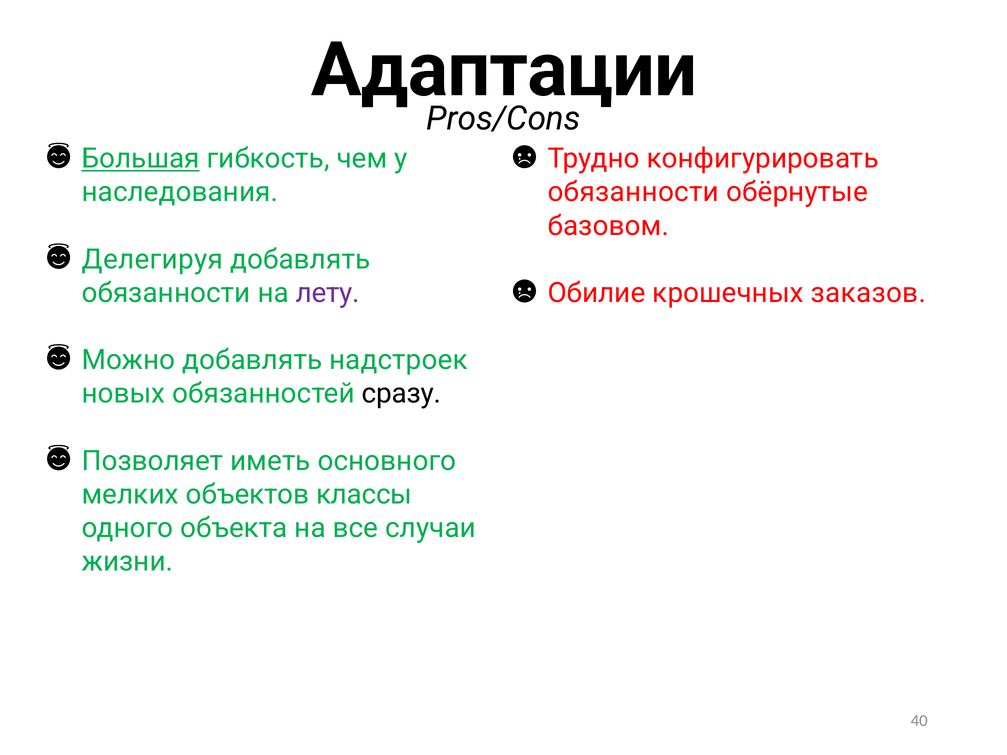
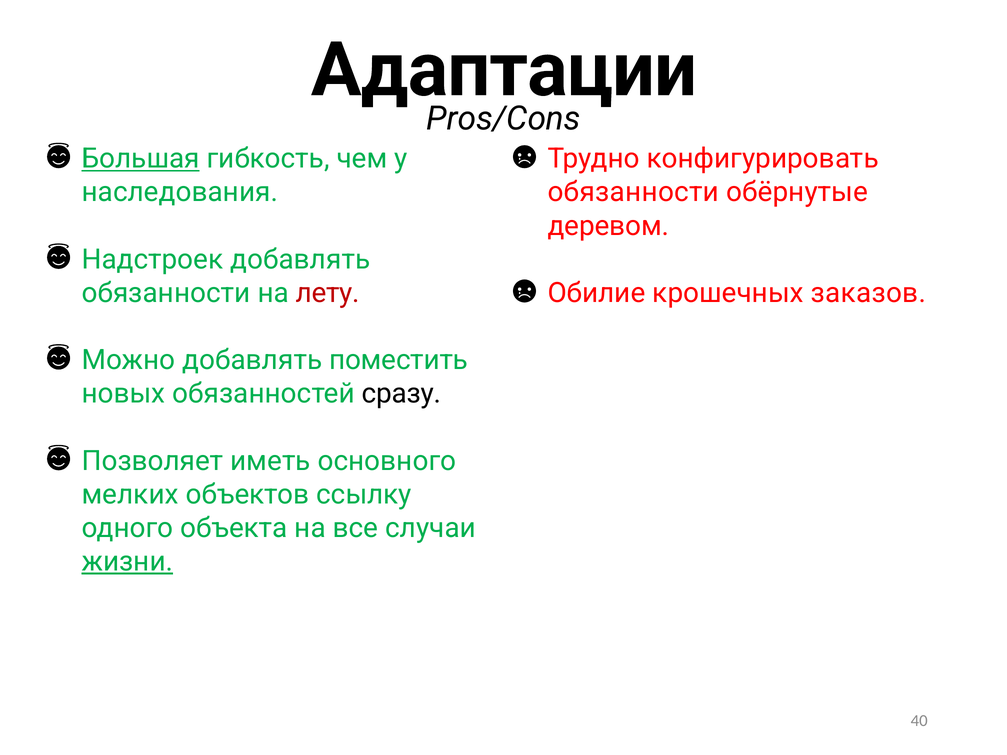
базовом: базовом -> деревом (608, 226)
Делегируя: Делегируя -> Надстроек (153, 259)
лету colour: purple -> red (328, 293)
надстроек: надстроек -> поместить (399, 360)
классы: классы -> ссылку (364, 495)
жизни underline: none -> present (127, 562)
